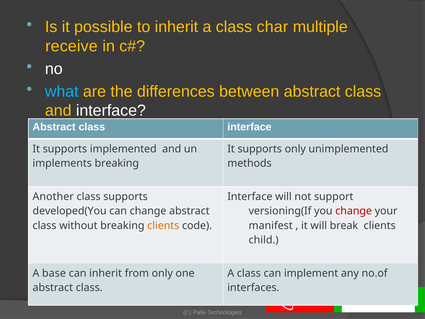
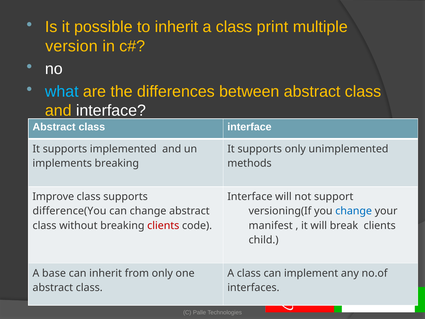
char: char -> print (272, 27)
receive: receive -> version (71, 46)
Another: Another -> Improve (53, 196)
developed(You: developed(You -> difference(You (70, 211)
change colour: red -> blue (354, 211)
clients colour: orange -> red (163, 225)
